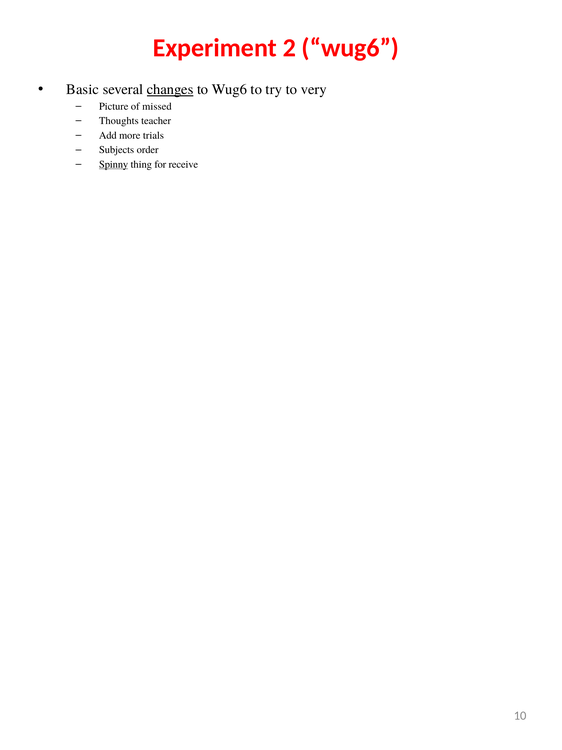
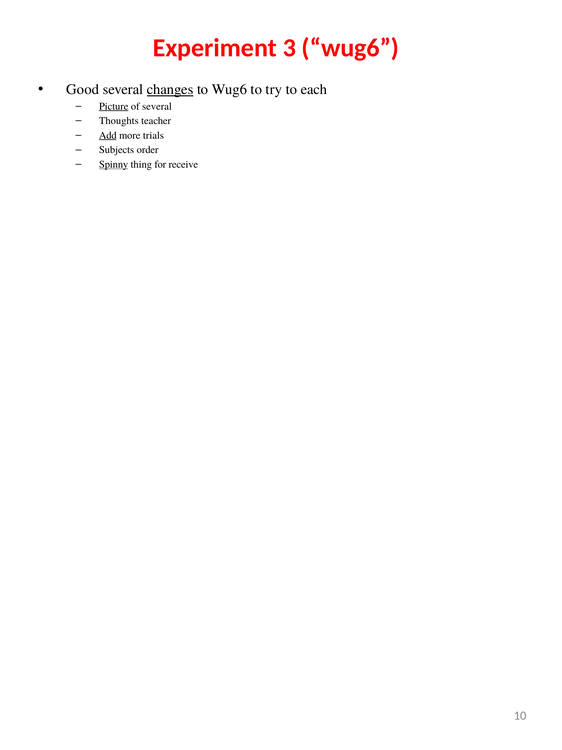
2: 2 -> 3 (289, 48)
Basic: Basic -> Good (83, 89)
very: very -> each (314, 89)
Picture underline: none -> present (114, 106)
of missed: missed -> several (157, 106)
Add underline: none -> present (108, 135)
